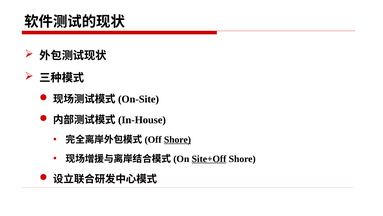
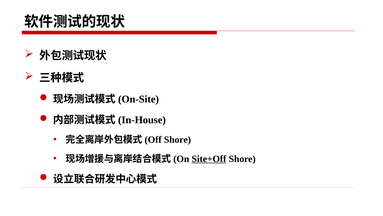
Shore underline: present -> none (177, 139)
